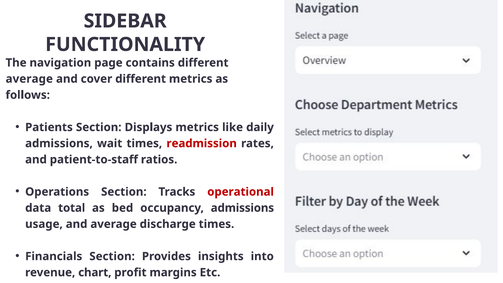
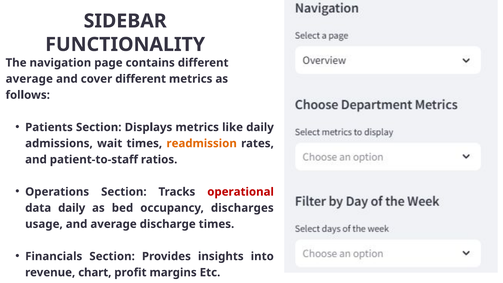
readmission colour: red -> orange (202, 143)
data total: total -> daily (72, 208)
occupancy admissions: admissions -> discharges (242, 208)
